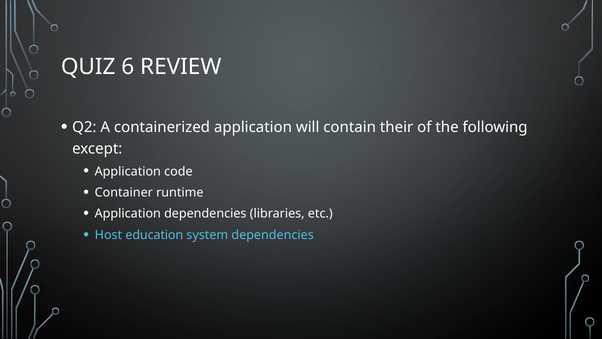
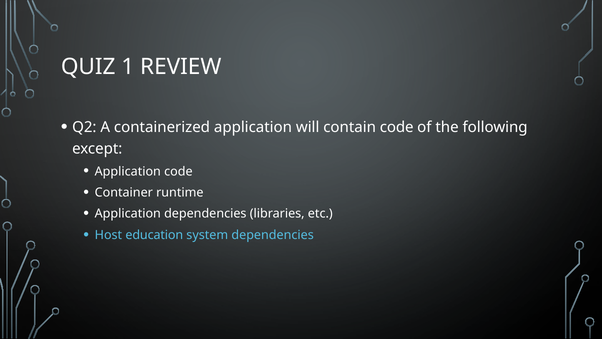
6: 6 -> 1 (128, 67)
contain their: their -> code (397, 127)
